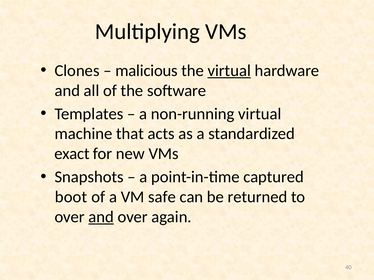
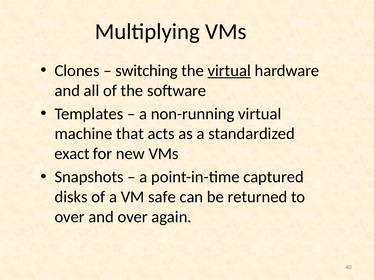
malicious: malicious -> switching (147, 71)
boot: boot -> disks (71, 197)
and underline: present -> none (101, 217)
